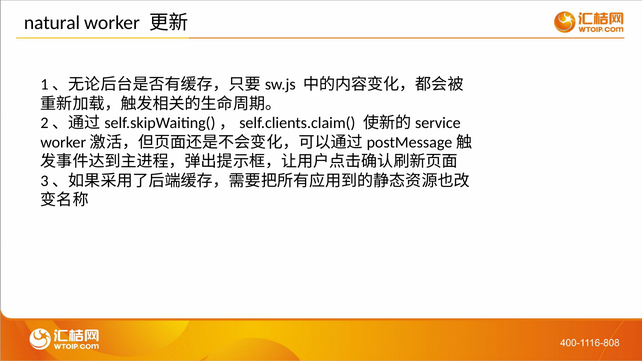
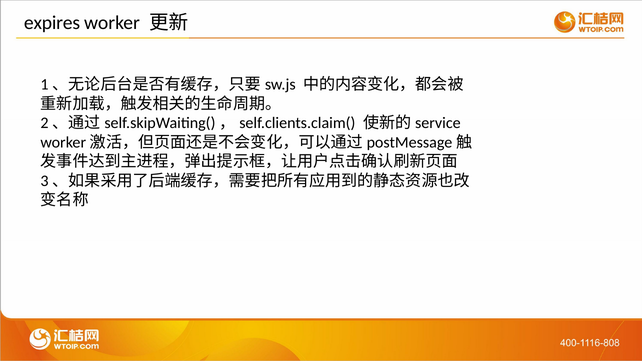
natural: natural -> expires (52, 23)
